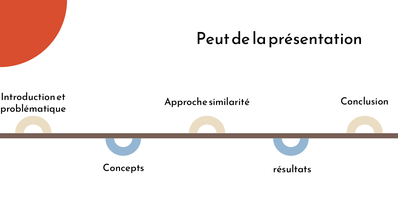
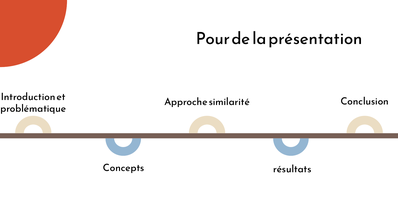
Peut: Peut -> Pour (213, 39)
